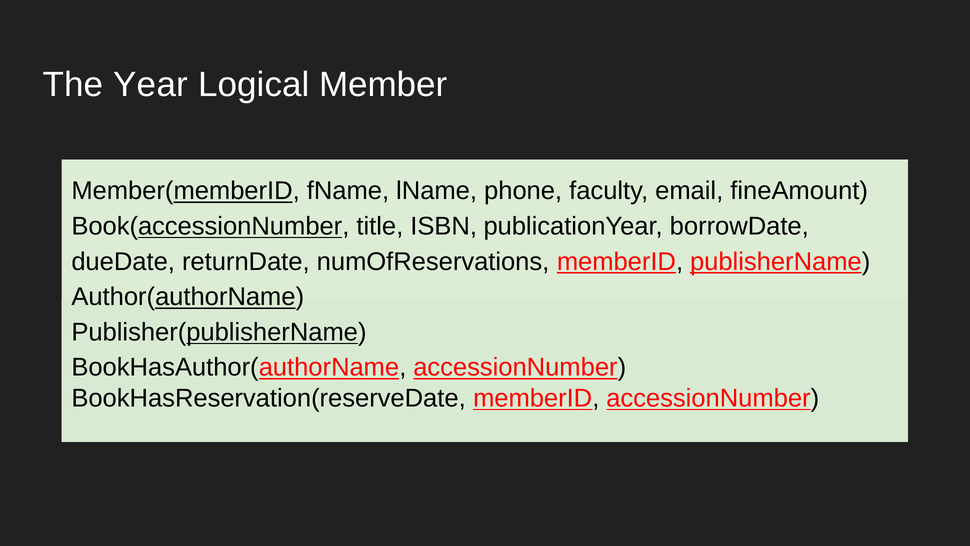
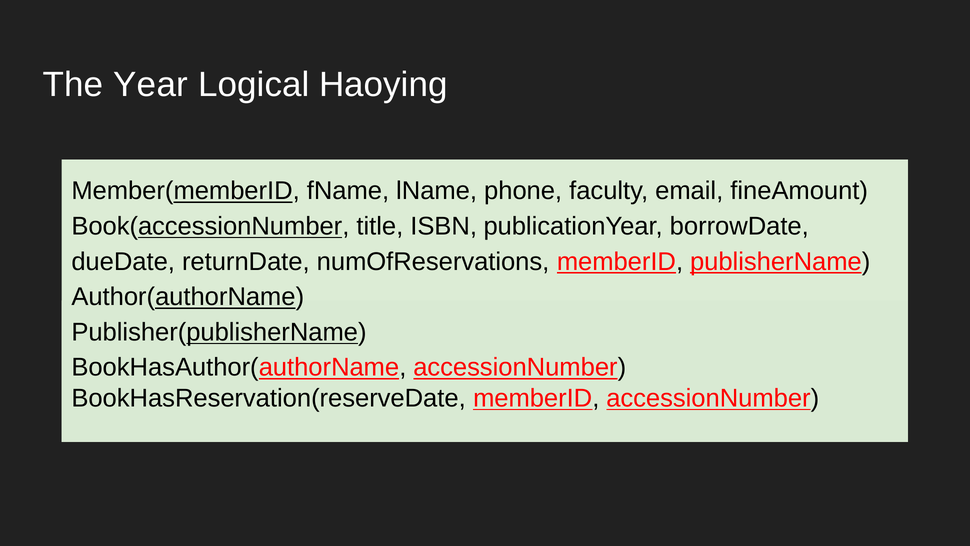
Member: Member -> Haoying (383, 85)
